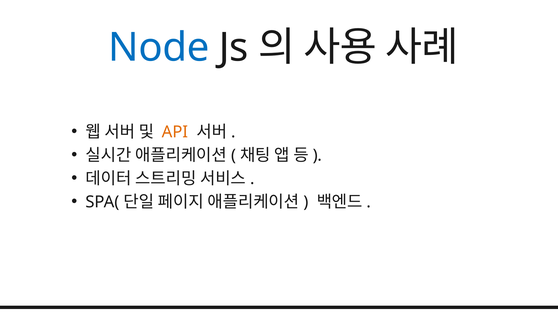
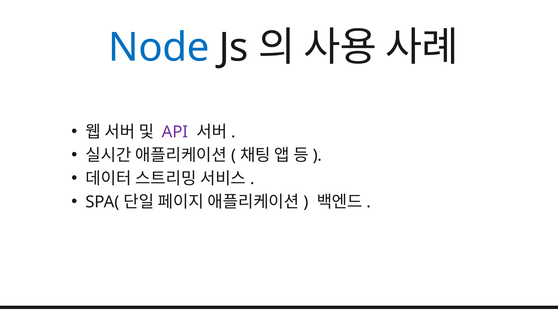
API colour: orange -> purple (175, 132)
